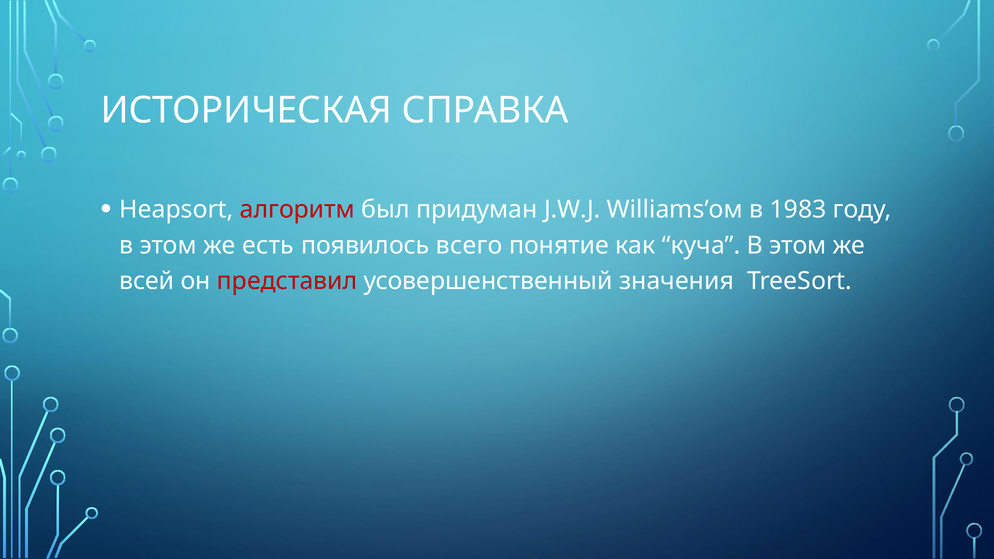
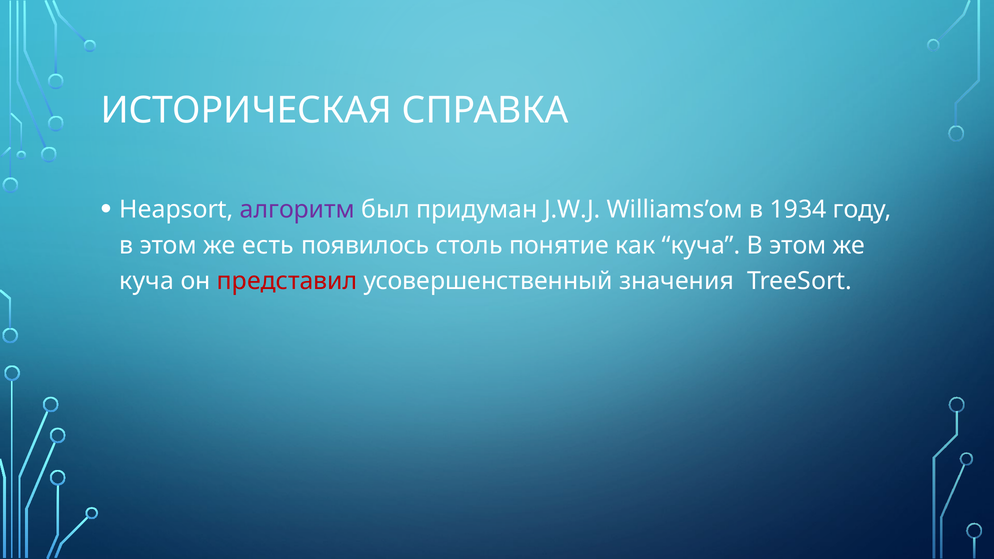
алгоритм colour: red -> purple (297, 210)
1983: 1983 -> 1934 (798, 210)
всего: всего -> столь (469, 246)
всей: всей -> куча (147, 281)
